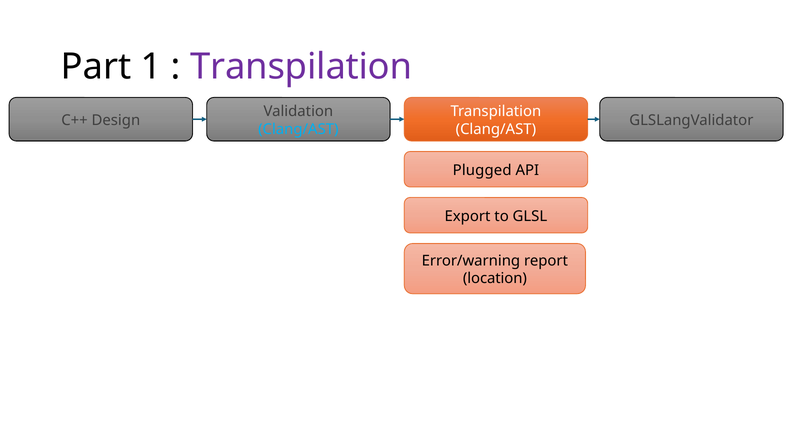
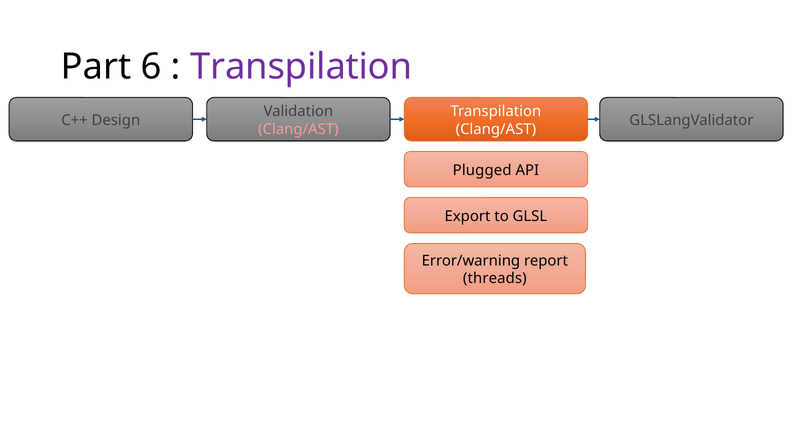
1: 1 -> 6 (151, 67)
Clang/AST colour: light blue -> pink (298, 129)
location: location -> threads (495, 279)
